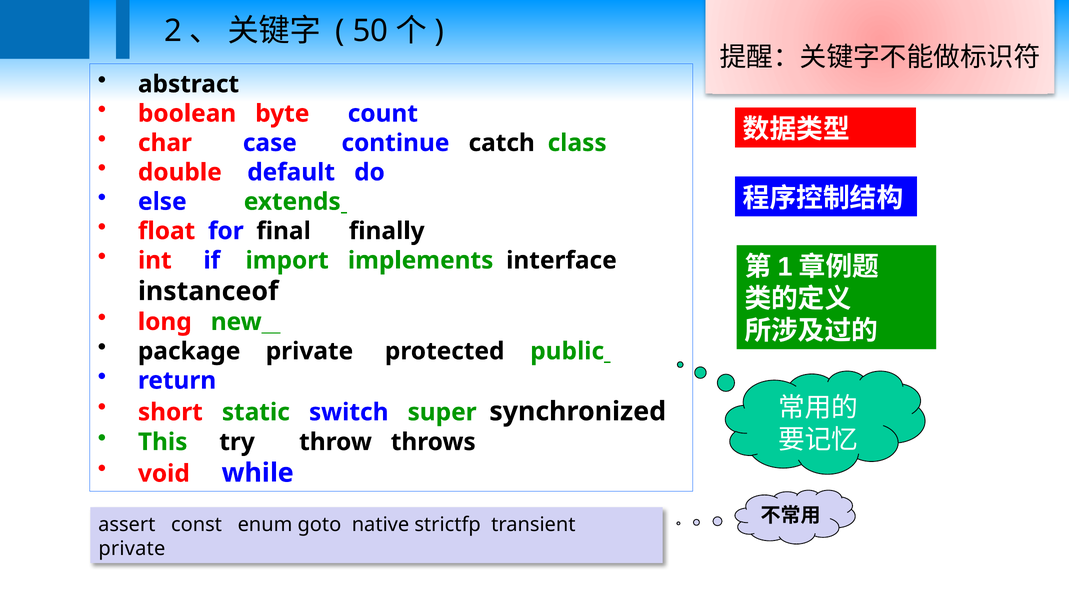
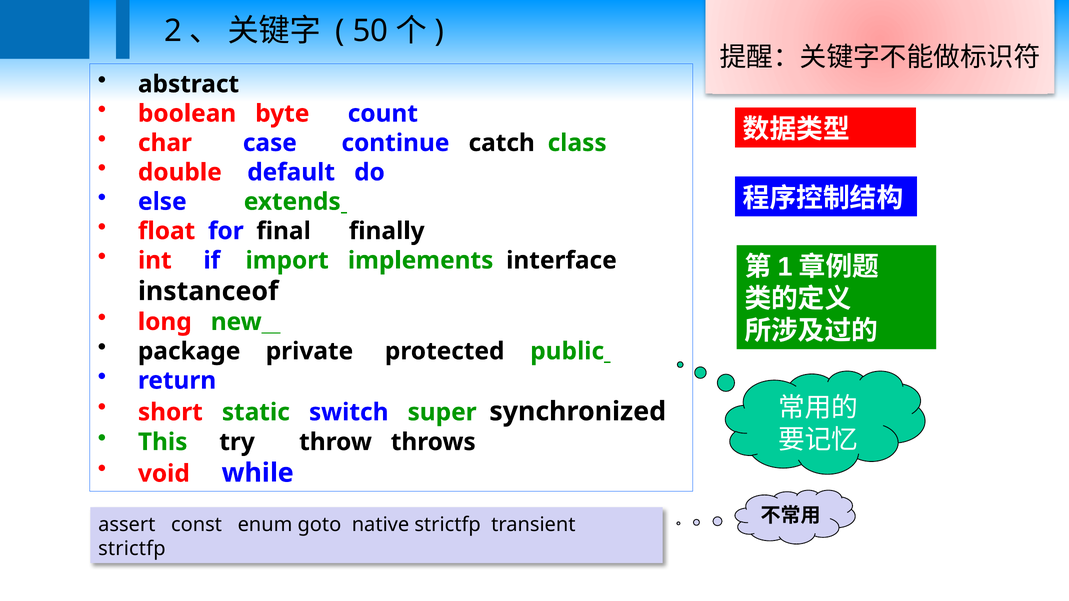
private: private -> strictfp (132, 549)
